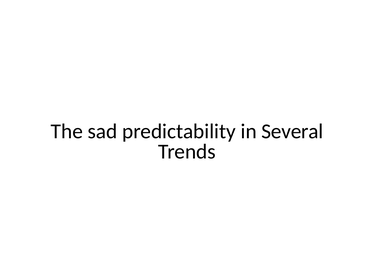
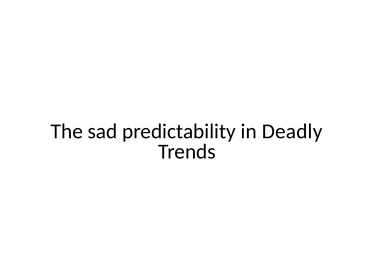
Several: Several -> Deadly (292, 131)
